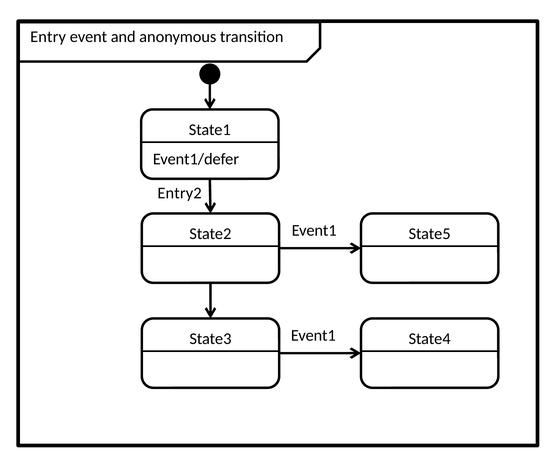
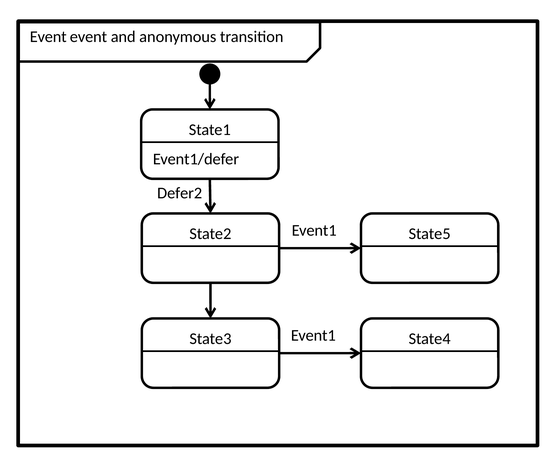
Entry: Entry -> Event (48, 37)
Entry2: Entry2 -> Defer2 (180, 193)
